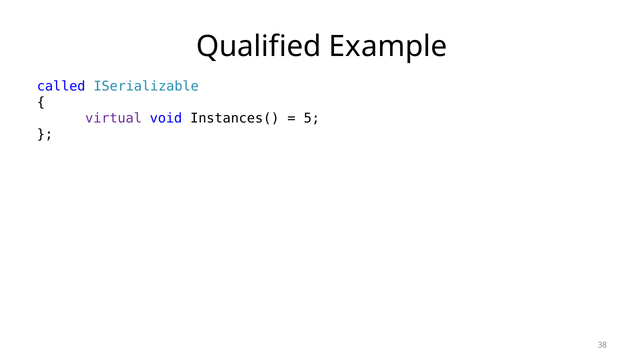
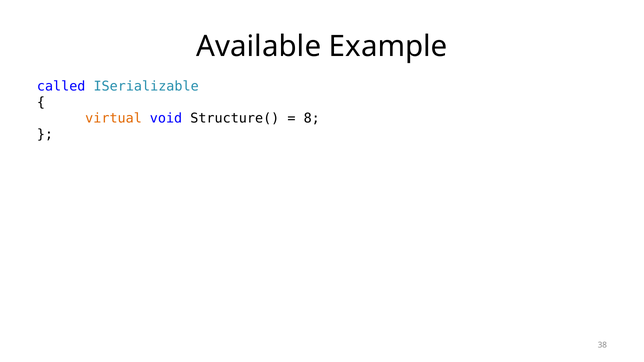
Qualified: Qualified -> Available (259, 47)
virtual colour: purple -> orange (114, 118)
Instances(: Instances( -> Structure( (235, 118)
5: 5 -> 8 (312, 118)
